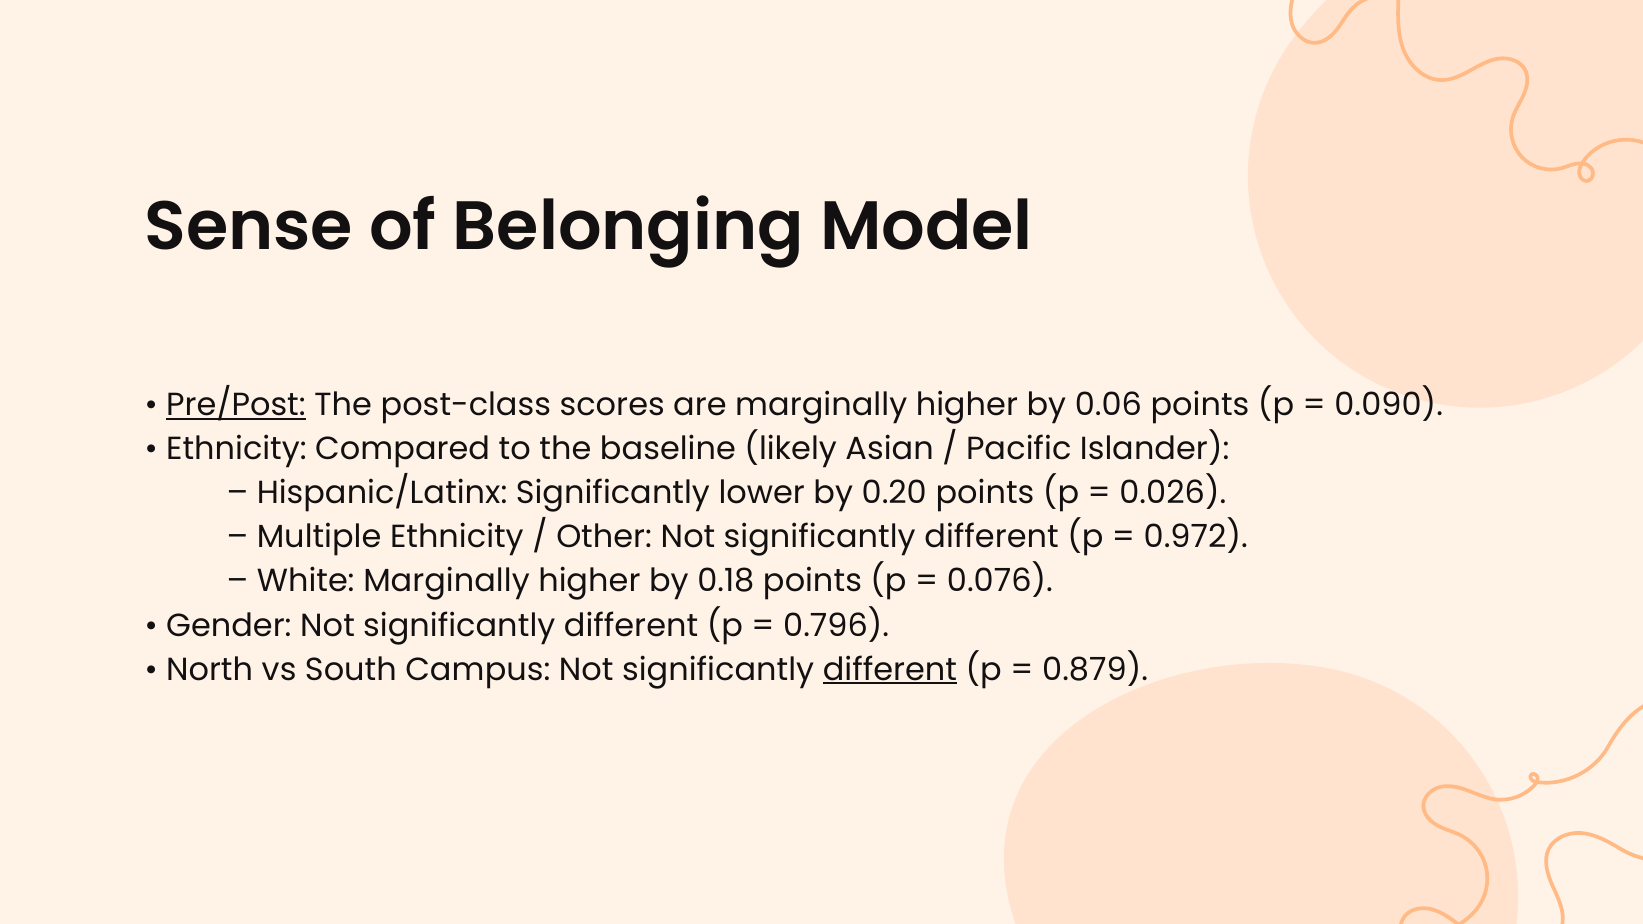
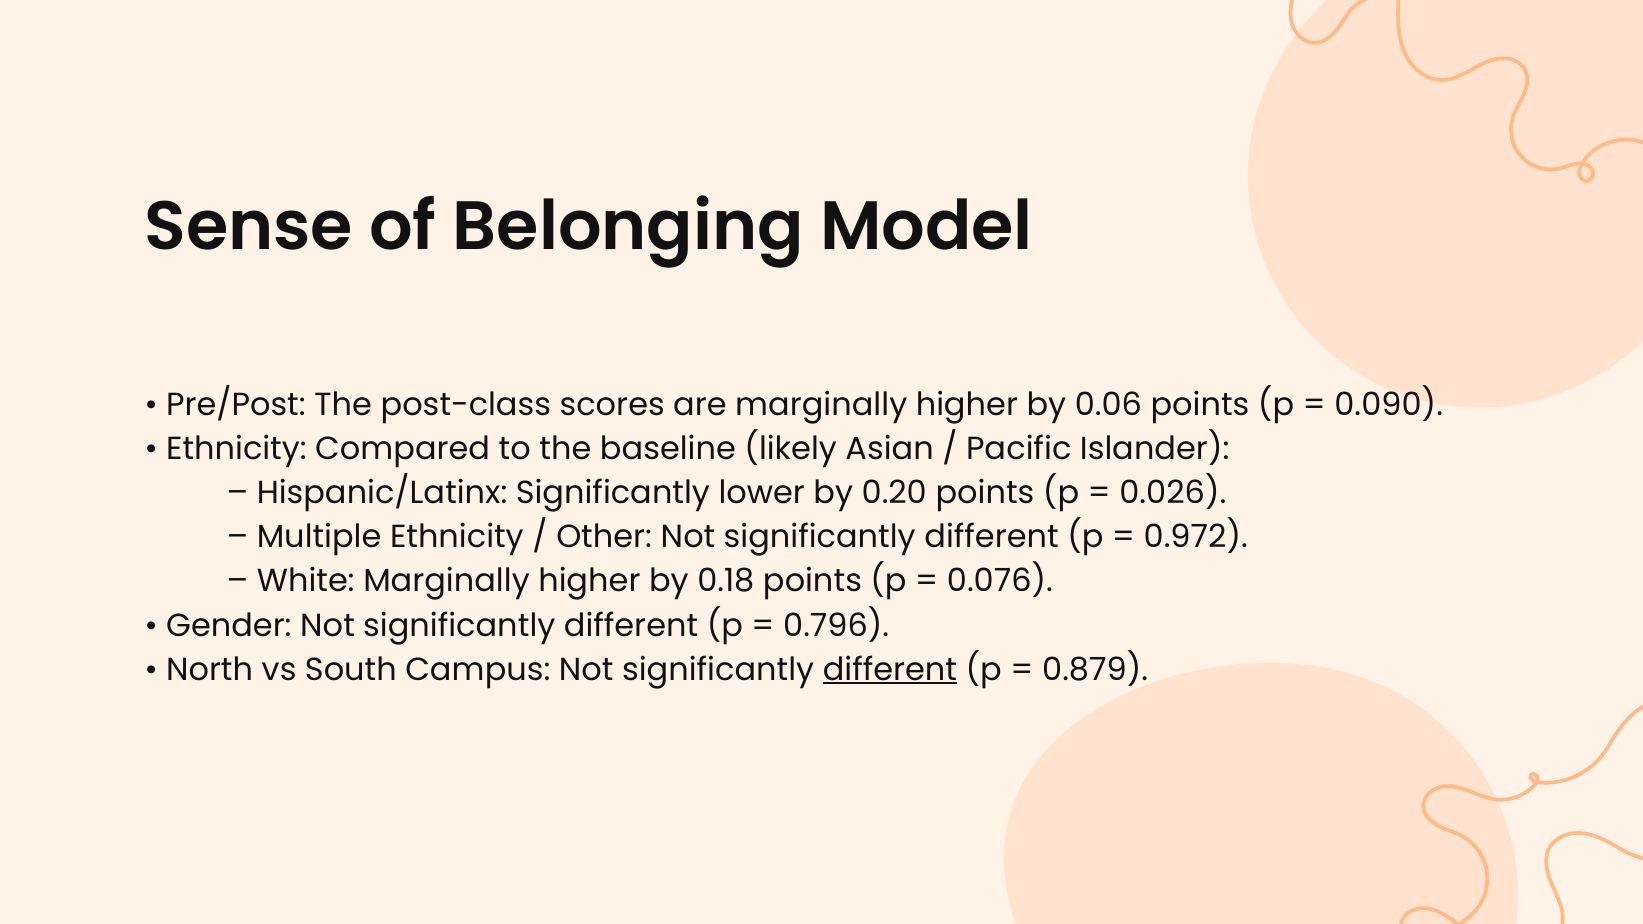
Pre/Post underline: present -> none (236, 405)
